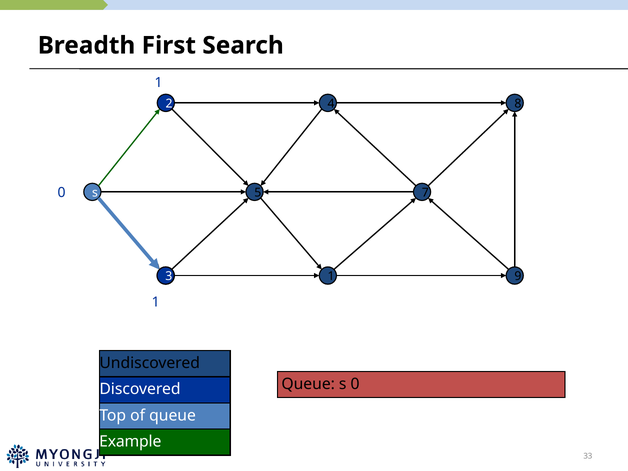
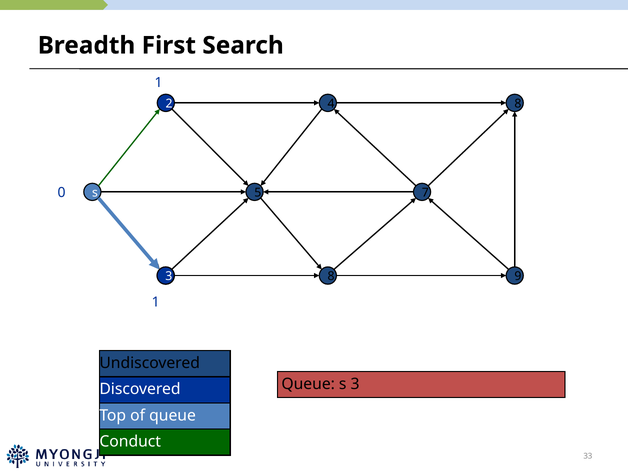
1: 1 -> 8 (331, 276)
s 0: 0 -> 3 (355, 384)
Example: Example -> Conduct (130, 442)
